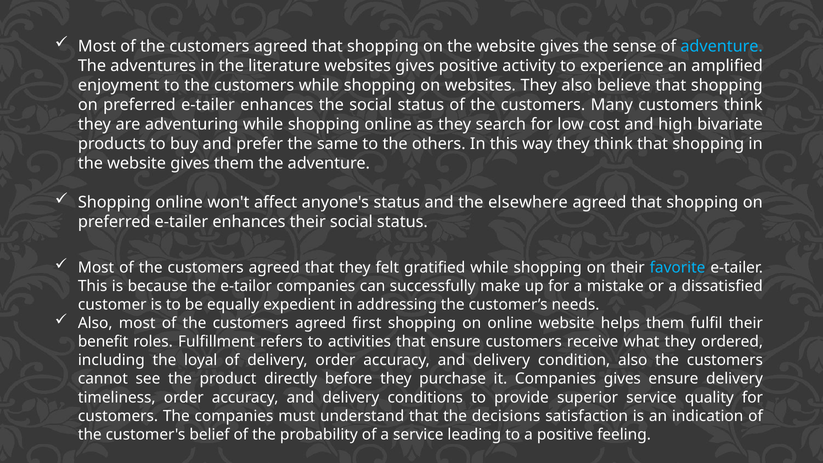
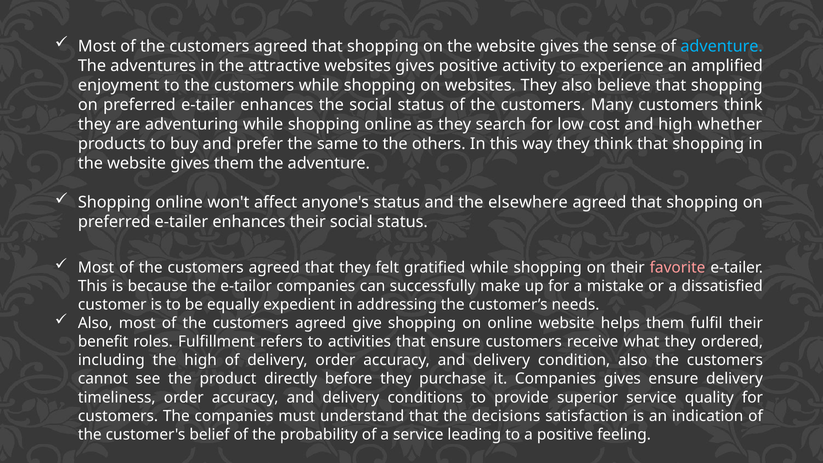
literature: literature -> attractive (284, 66)
bivariate: bivariate -> whether (730, 124)
favorite colour: light blue -> pink (678, 268)
first: first -> give (367, 323)
the loyal: loyal -> high (201, 360)
